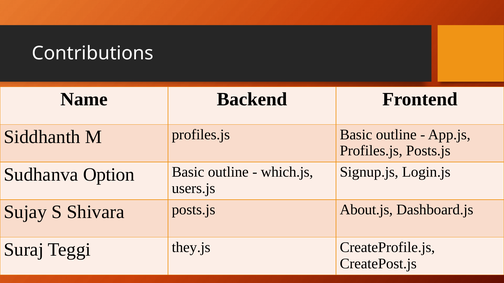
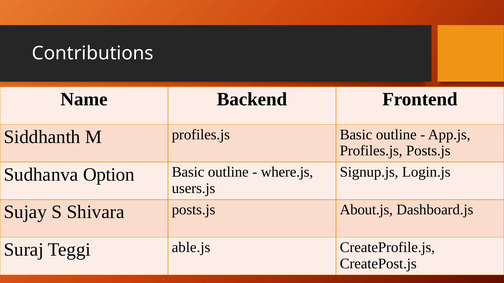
which.js: which.js -> where.js (287, 172)
they.js: they.js -> able.js (191, 248)
